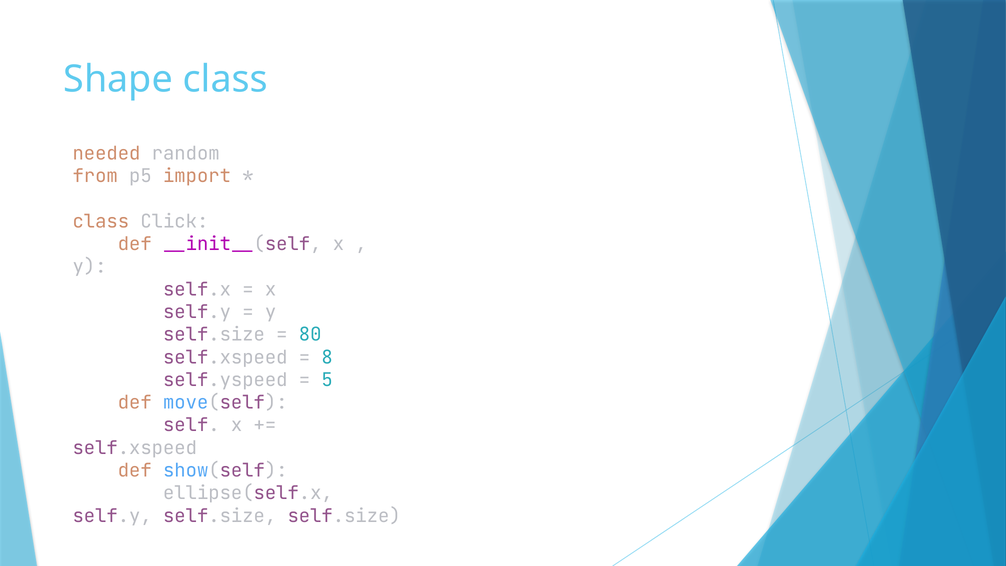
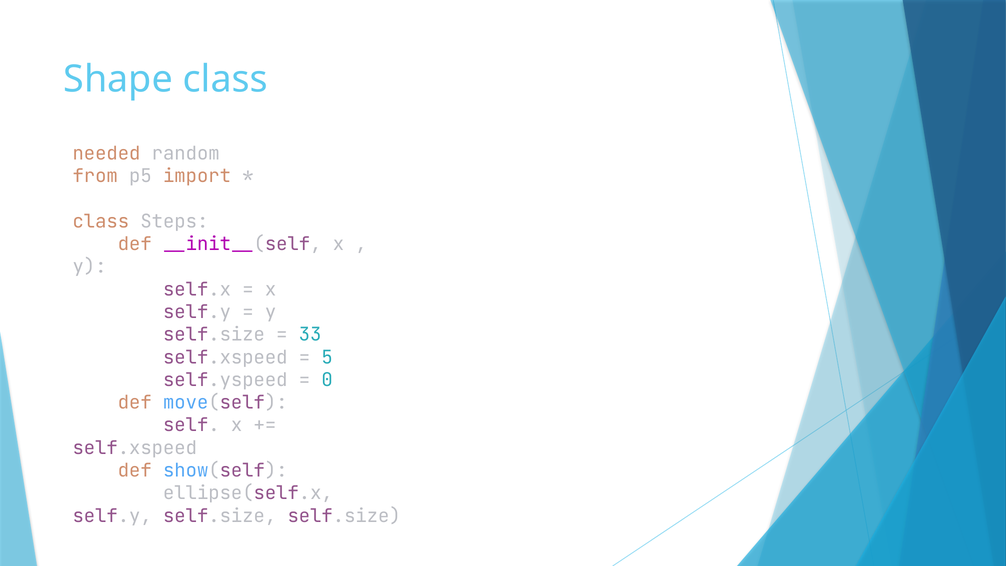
Click: Click -> Steps (174, 221)
80: 80 -> 33 (310, 335)
8: 8 -> 5 (327, 357)
5: 5 -> 0 (327, 380)
